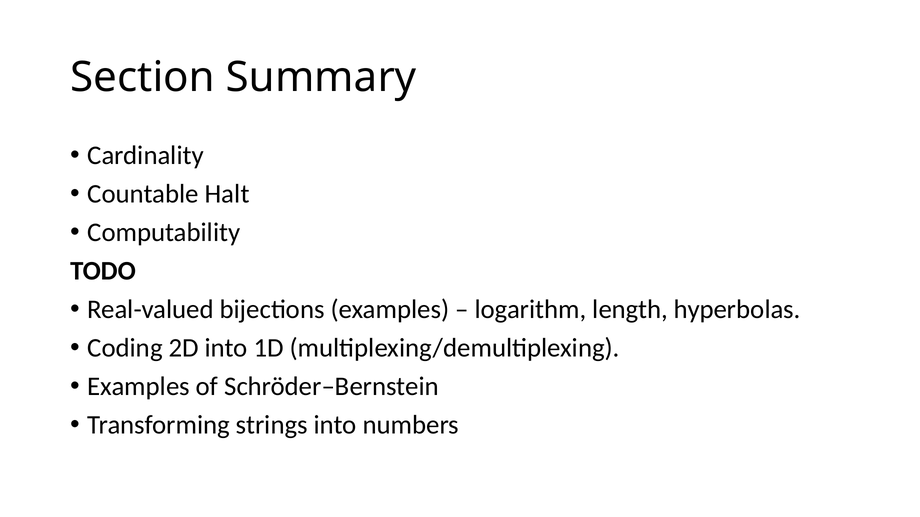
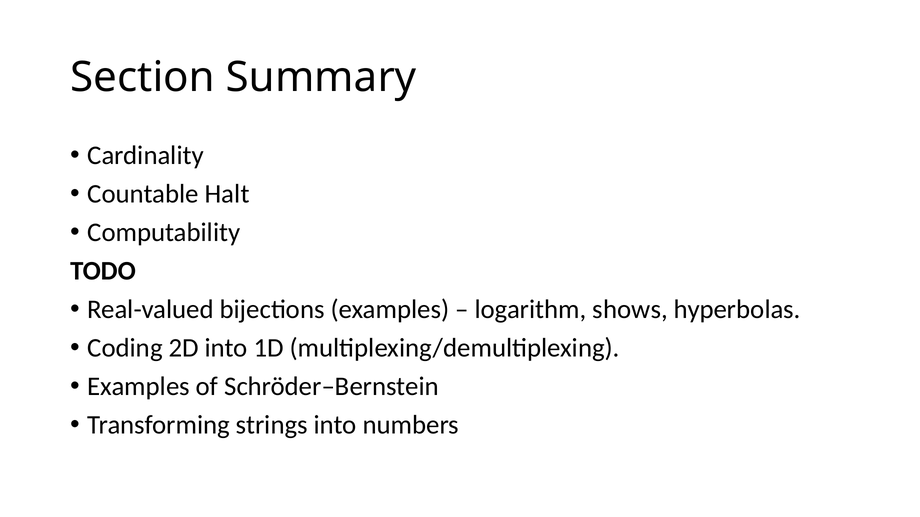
length: length -> shows (630, 310)
